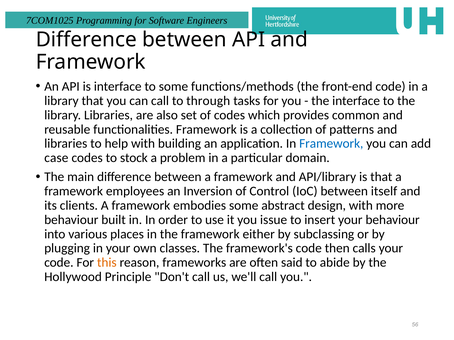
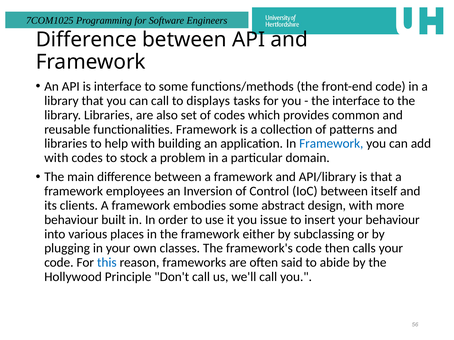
through: through -> displays (208, 101)
case: case -> with (56, 158)
this colour: orange -> blue (107, 263)
